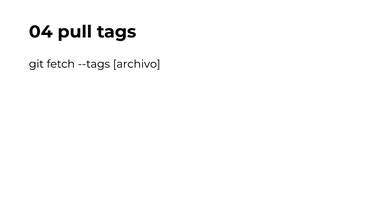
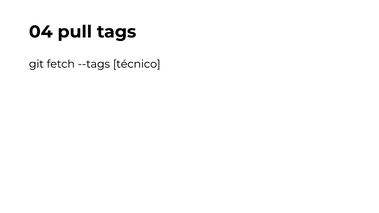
archivo: archivo -> técnico (137, 64)
